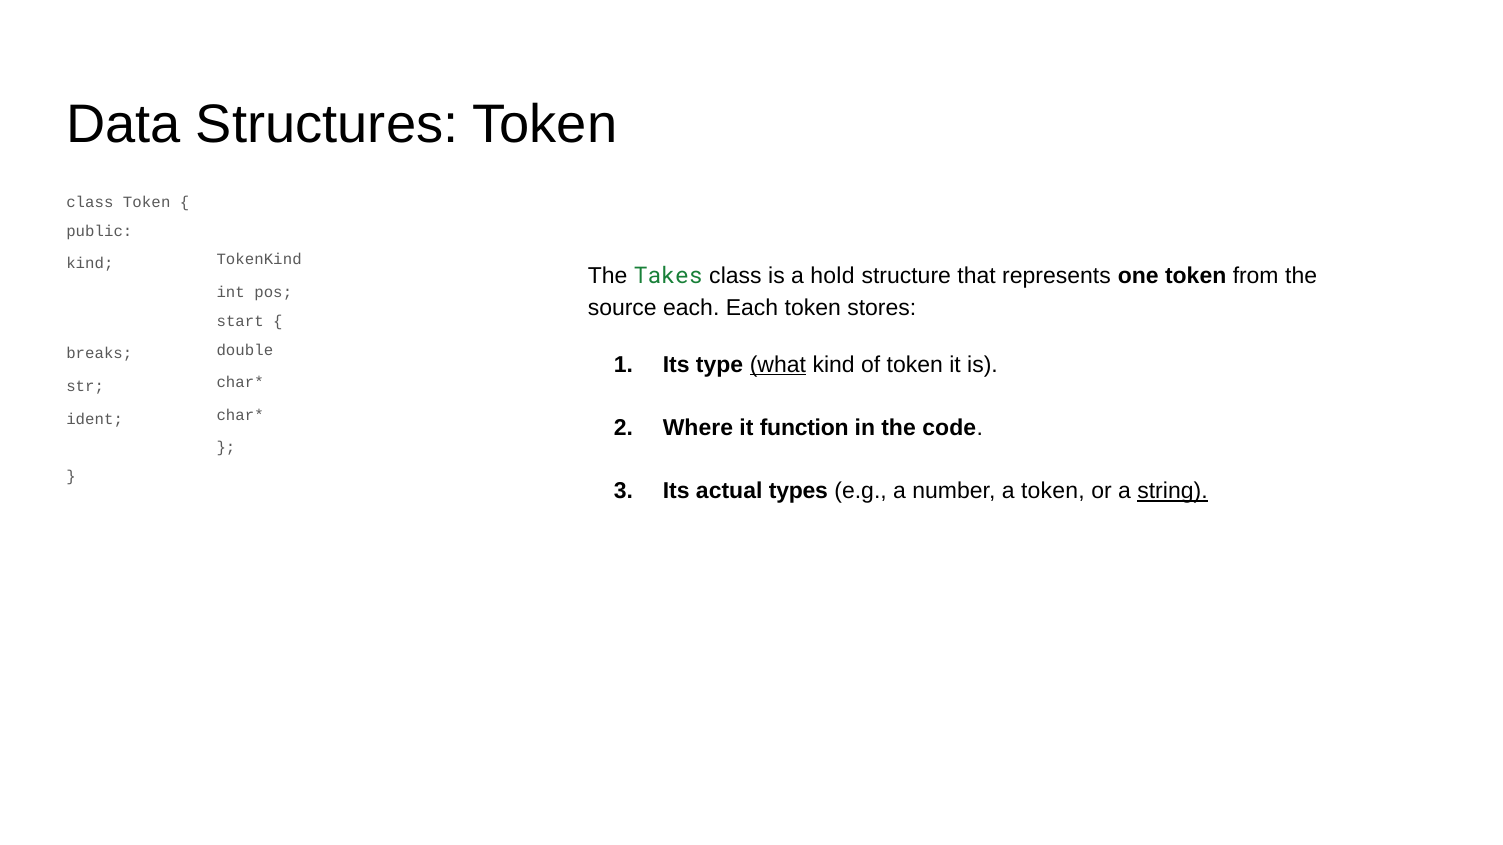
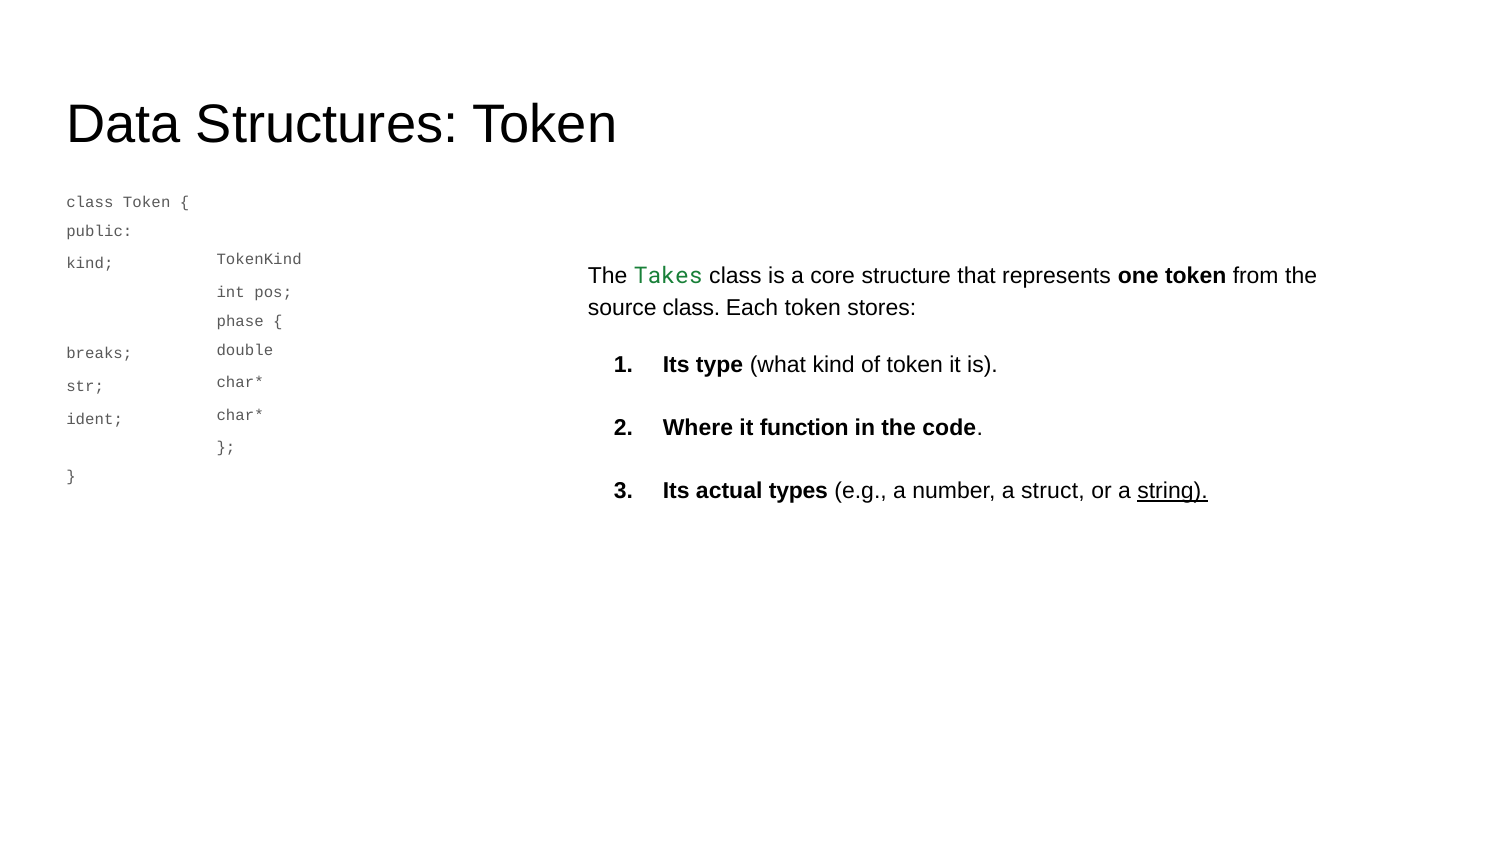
hold: hold -> core (833, 276)
source each: each -> class (691, 308)
start: start -> phase (240, 321)
what underline: present -> none (778, 365)
a token: token -> struct (1053, 491)
